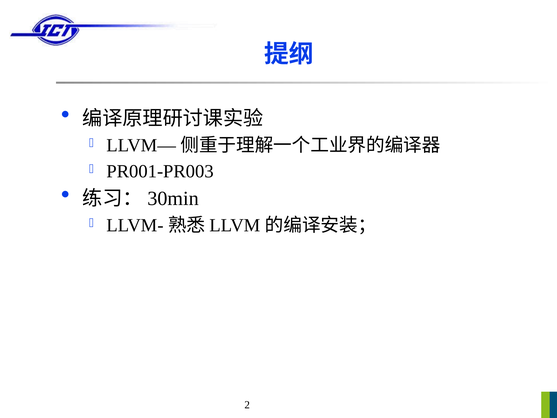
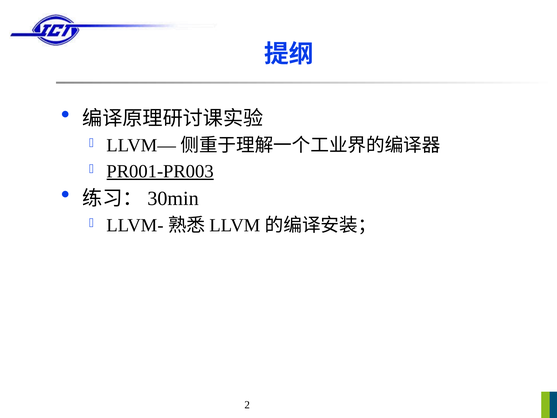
PR001-PR003 underline: none -> present (160, 171)
